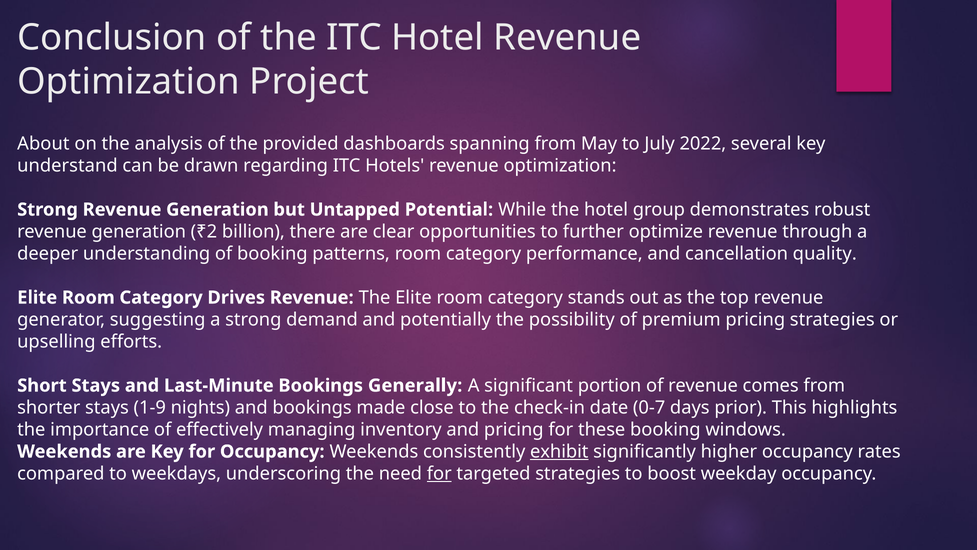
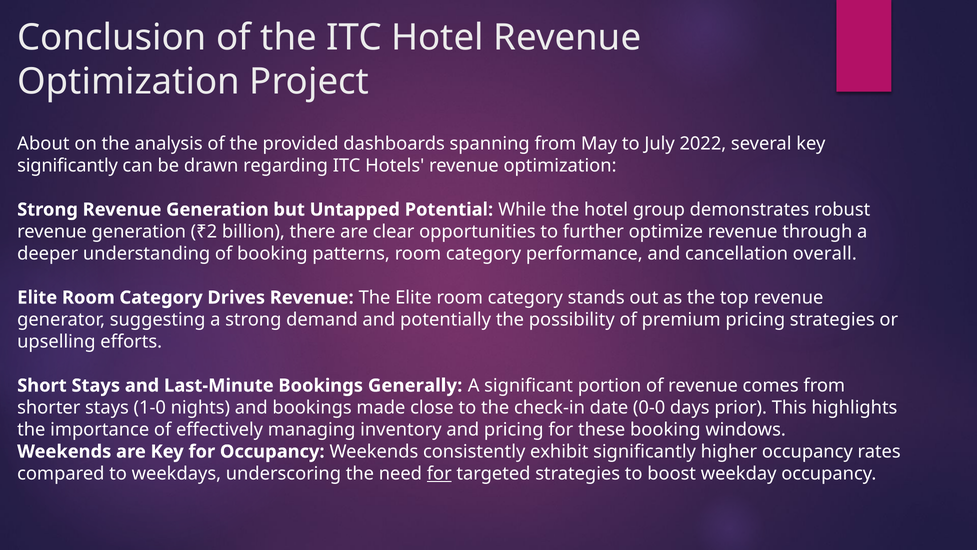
understand: understand -> significantly (68, 165)
quality: quality -> overall (825, 253)
1-9: 1-9 -> 1-0 (150, 407)
0-7: 0-7 -> 0-0 (649, 407)
exhibit underline: present -> none (559, 451)
